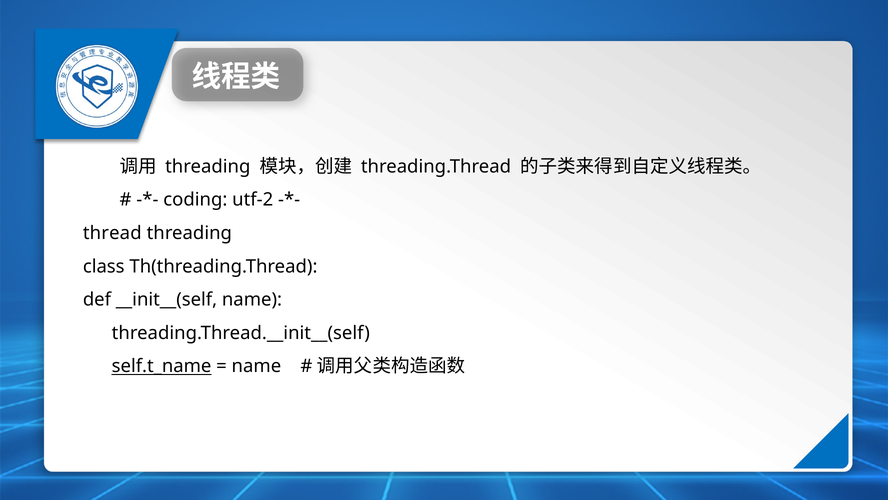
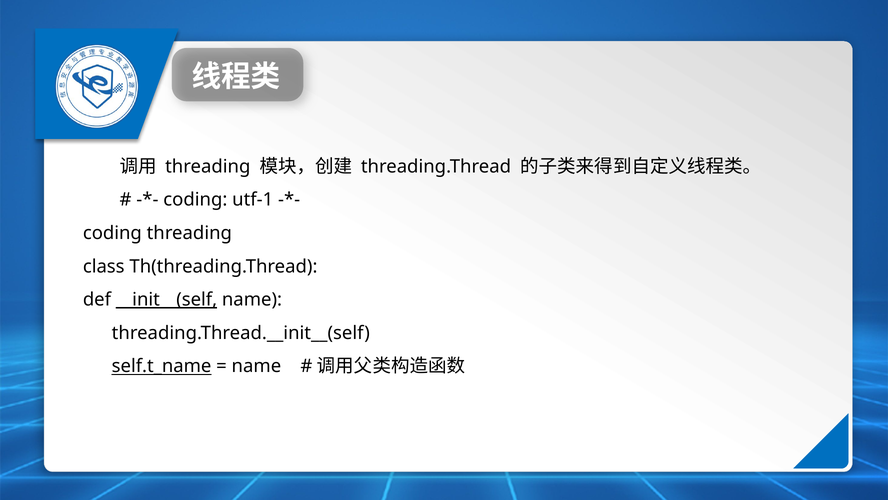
utf-2: utf-2 -> utf-1 (253, 200)
thread: thread -> coding (112, 233)
__init__(self underline: none -> present (166, 299)
